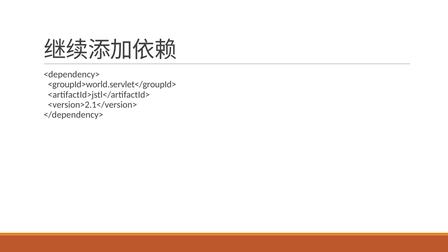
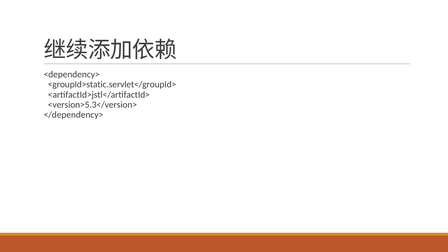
<groupId>world.servlet</groupId>: <groupId>world.servlet</groupId> -> <groupId>static.servlet</groupId> (112, 85)
<version>2.1</version>: <version>2.1</version> -> <version>5.3</version> (92, 105)
